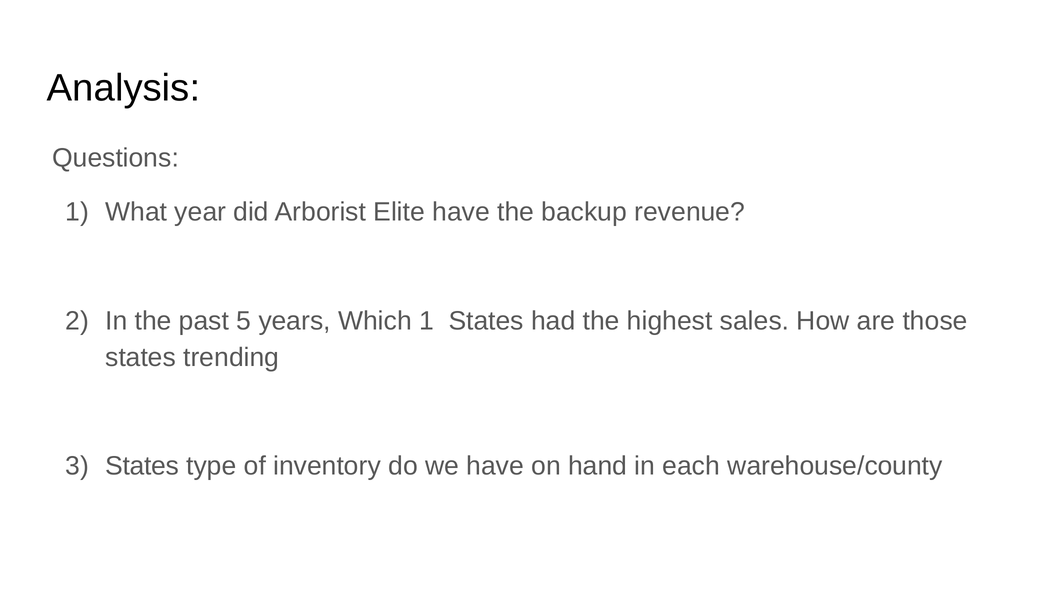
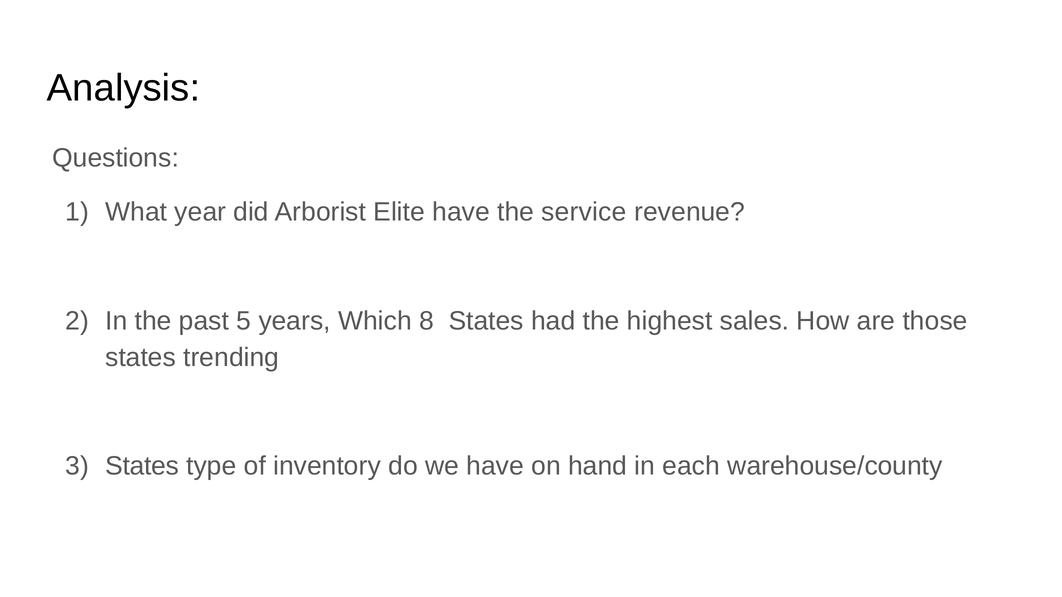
backup: backup -> service (584, 212)
Which 1: 1 -> 8 (426, 321)
